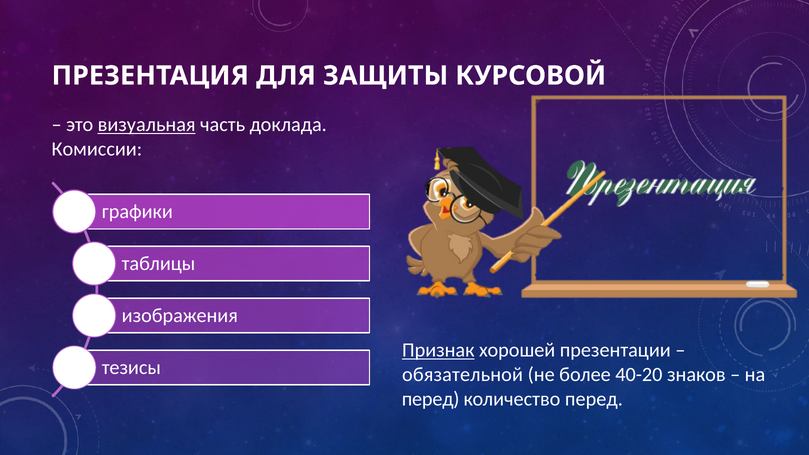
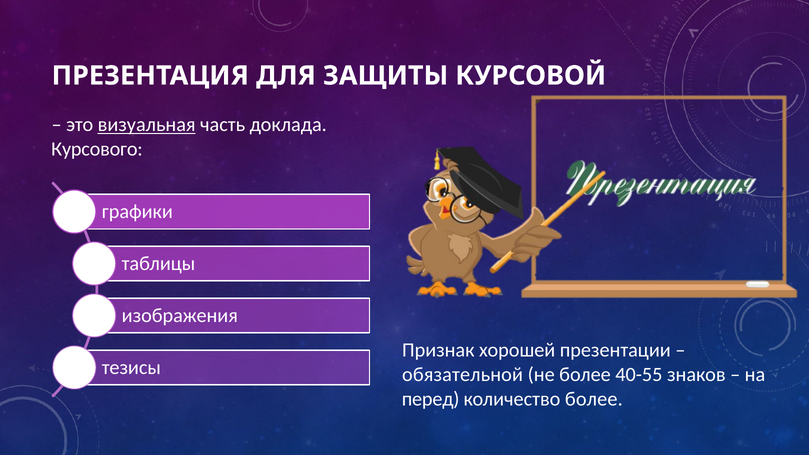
Комиссии: Комиссии -> Курсового (97, 149)
Признак underline: present -> none (438, 350)
40-20: 40-20 -> 40-55 (639, 375)
количество перед: перед -> более (594, 399)
